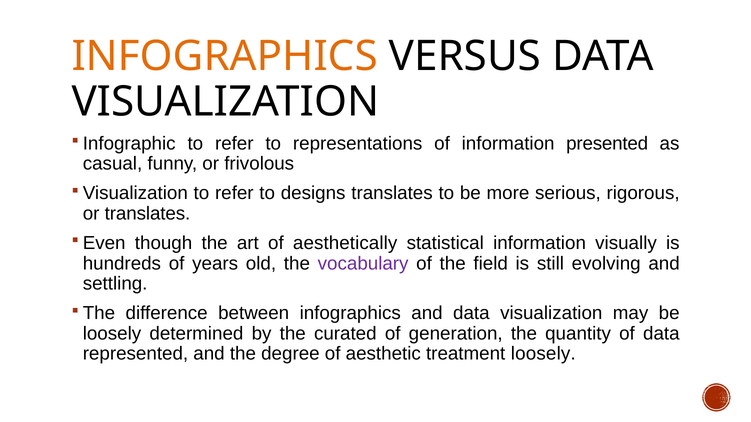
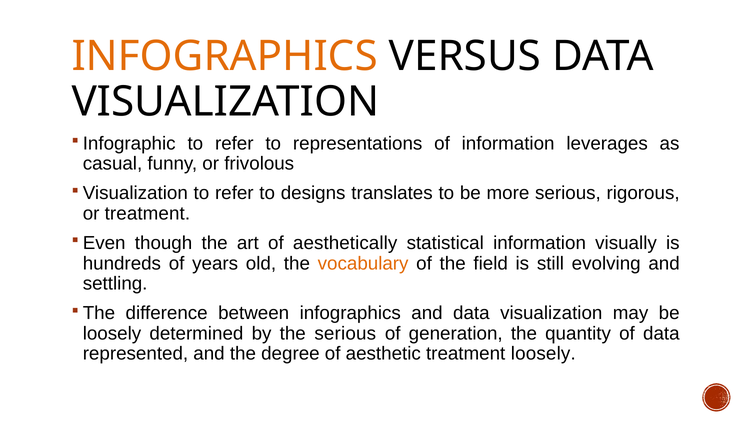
presented: presented -> leverages (607, 144)
or translates: translates -> treatment (147, 214)
vocabulary colour: purple -> orange (363, 264)
the curated: curated -> serious (345, 334)
